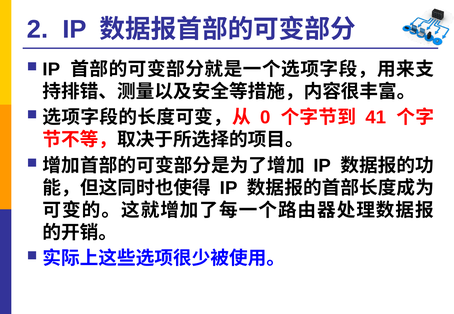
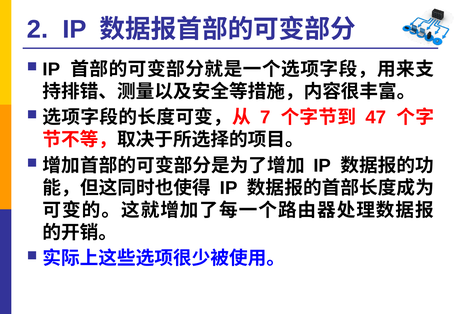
0: 0 -> 7 (265, 118)
41: 41 -> 47 (376, 118)
